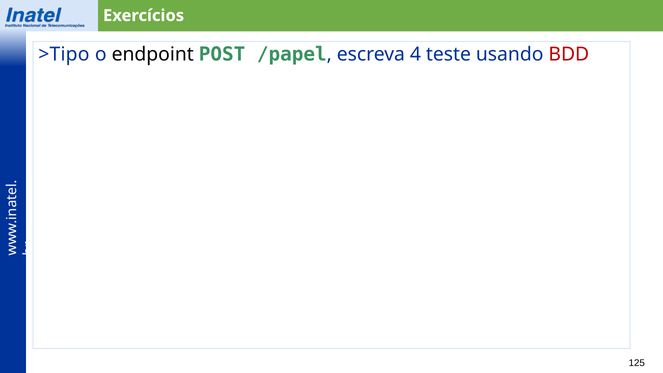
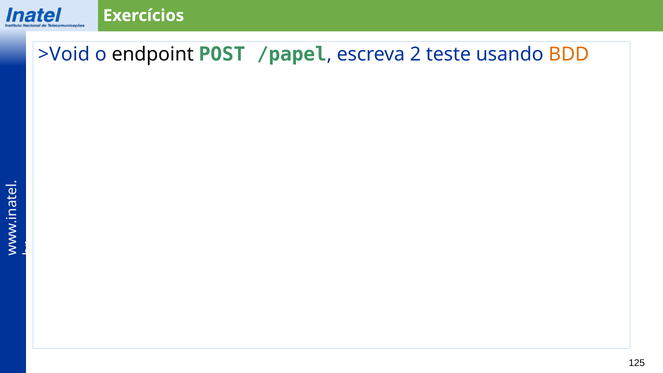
>Tipo: >Tipo -> >Void (64, 54)
4: 4 -> 2 (415, 54)
BDD colour: red -> orange (569, 54)
